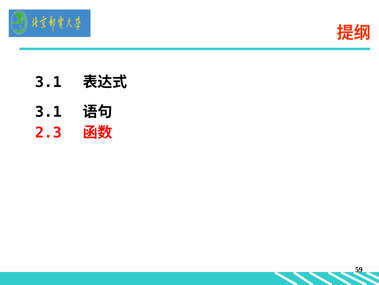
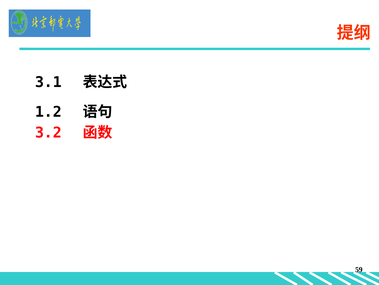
3.1: 3.1 -> 1.2 (48, 112)
2.3: 2.3 -> 3.2 (48, 132)
